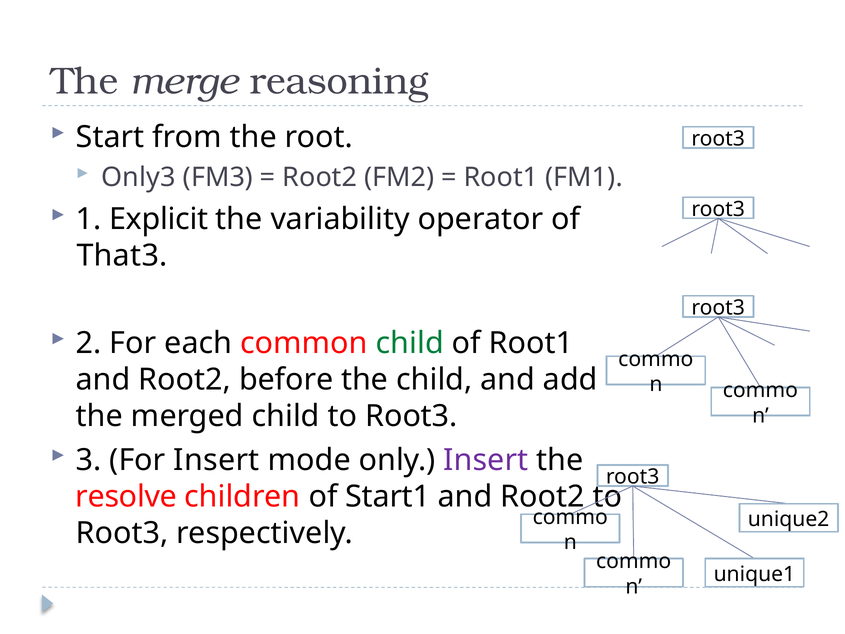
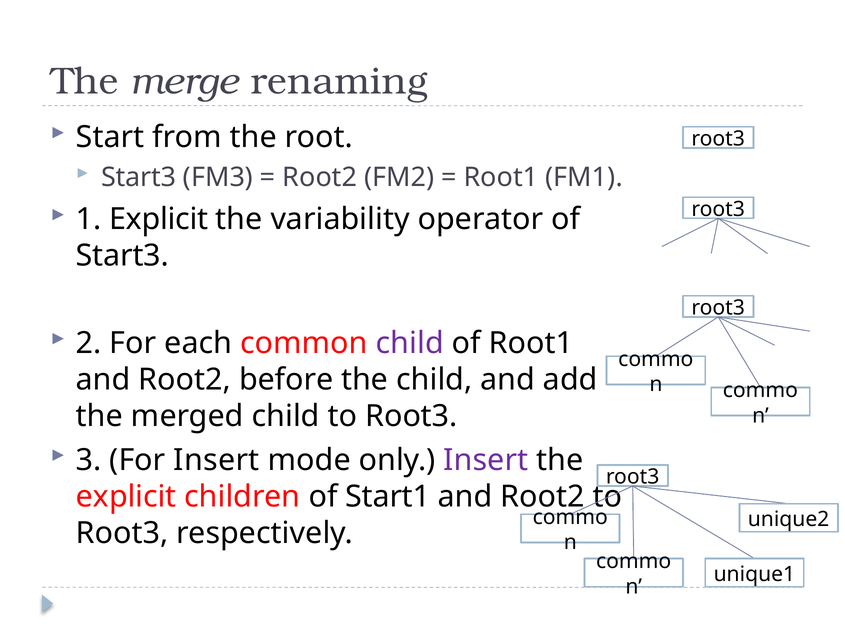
reasoning: reasoning -> renaming (339, 82)
Only3: Only3 -> Start3 (139, 177)
That3: That3 -> Start3 (122, 256)
child colour: green -> purple (410, 343)
resolve: resolve -> explicit (126, 496)
